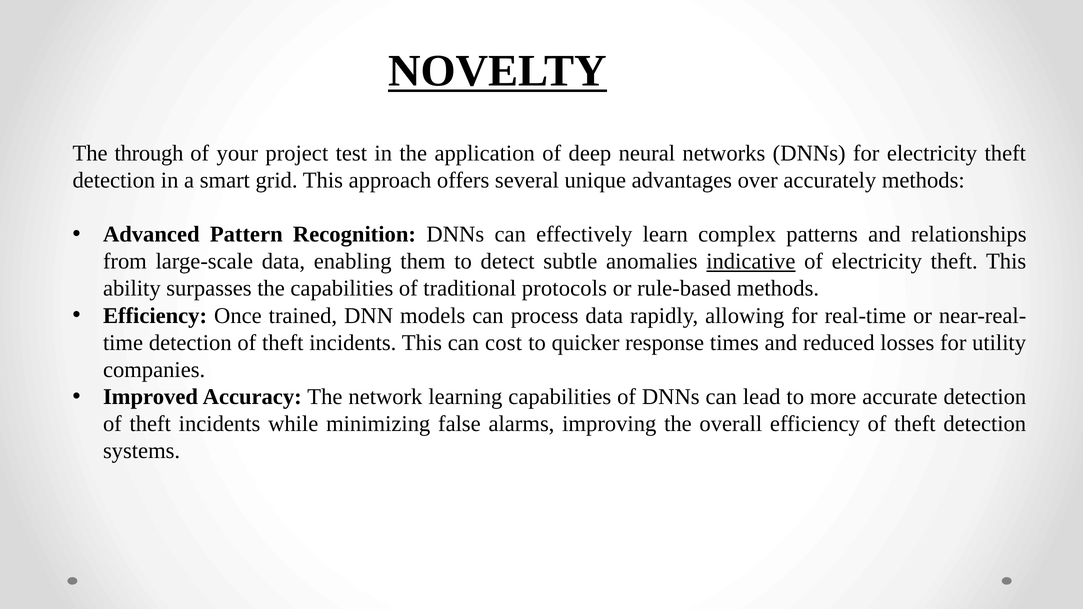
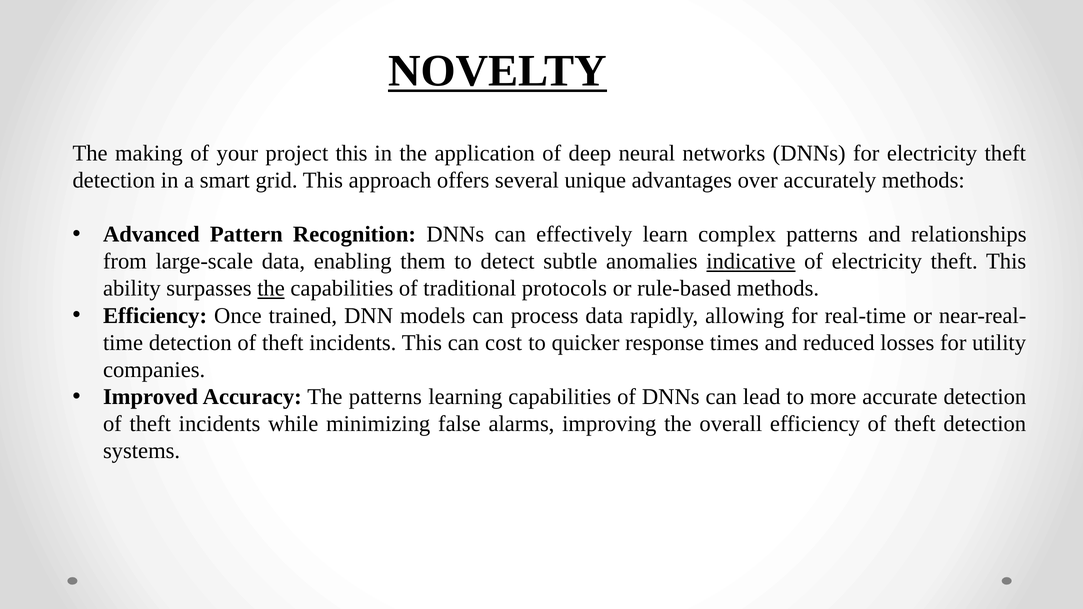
through: through -> making (149, 153)
project test: test -> this (351, 153)
the underline: none -> present (271, 289)
The network: network -> patterns (385, 397)
